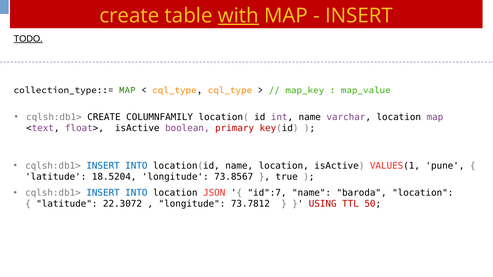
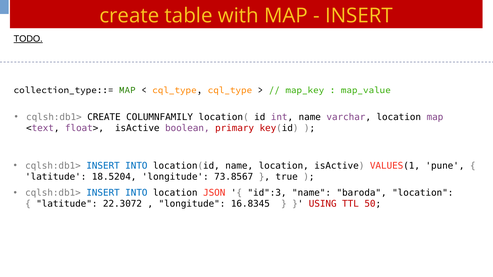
with underline: present -> none (238, 16)
id":7: id":7 -> id":3 (267, 193)
73.7812: 73.7812 -> 16.8345 (250, 204)
